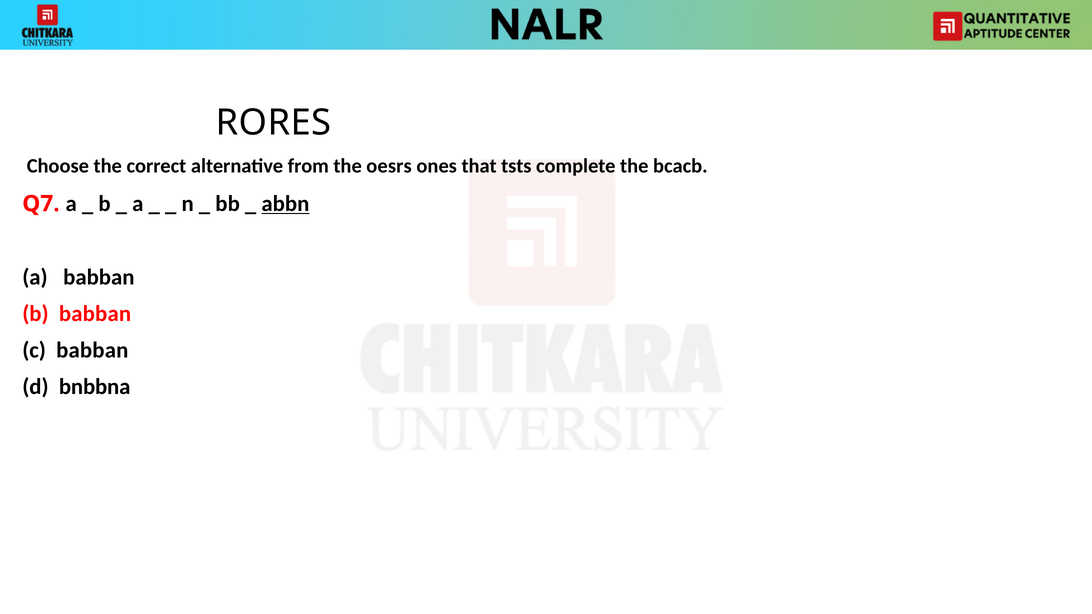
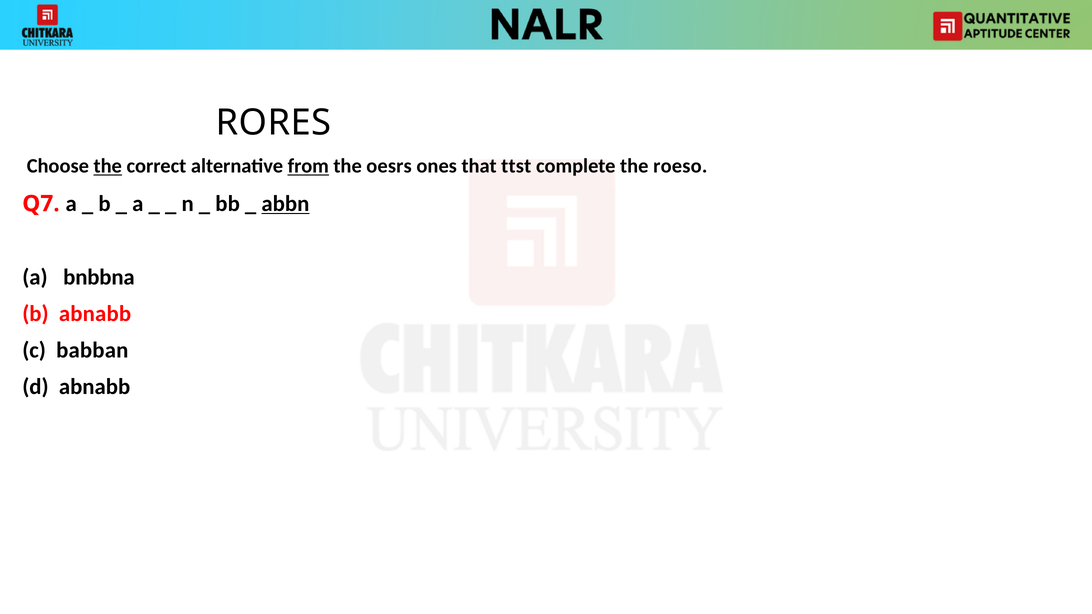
the underline: none -> present (108, 166)
from underline: none -> present (308, 166)
tsts: tsts -> ttst (516, 166)
bcacb: bcacb -> roeso (680, 166)
a babban: babban -> bnbbna (99, 277)
b babban: babban -> abnabb (95, 314)
d bnbbna: bnbbna -> abnabb (95, 387)
